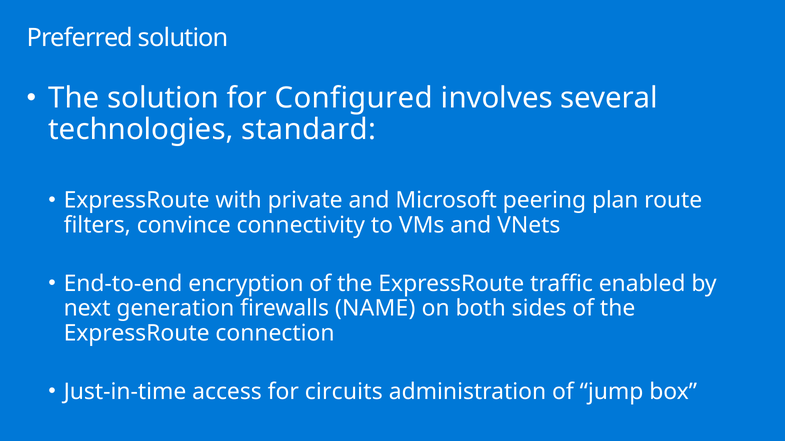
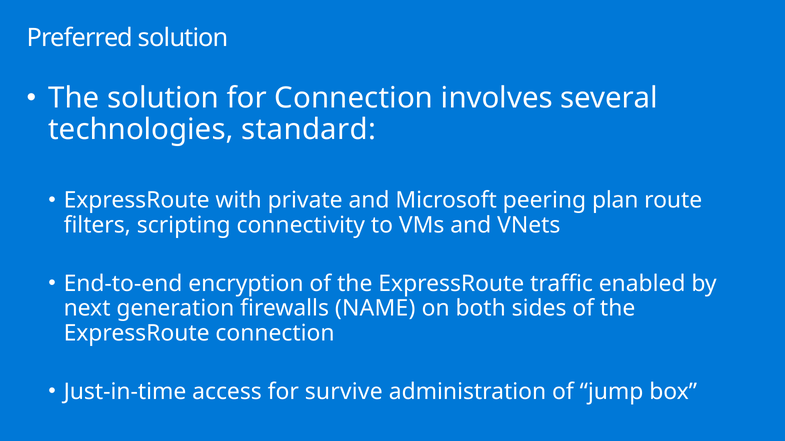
for Configured: Configured -> Connection (354, 98)
convince: convince -> scripting (184, 225)
circuits: circuits -> survive (344, 392)
